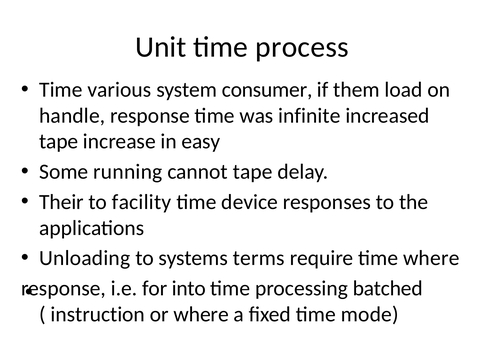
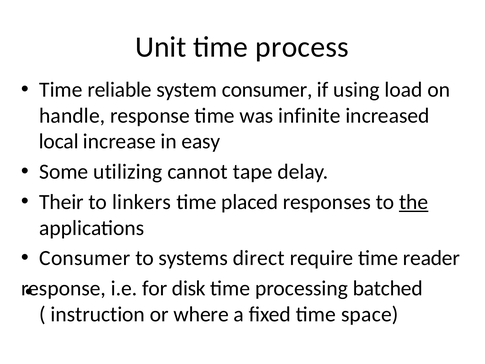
various: various -> reliable (120, 90)
them: them -> using (357, 90)
tape: tape -> local (59, 141)
running: running -> utilizing (128, 172)
facility: facility -> linkers (142, 202)
device: device -> placed (250, 202)
the underline: none -> present (414, 202)
Unloading: Unloading -> Consumer (85, 258)
terms: terms -> direct (259, 258)
time where: where -> reader (431, 258)
into: into -> disk (189, 288)
mode: mode -> space (370, 314)
